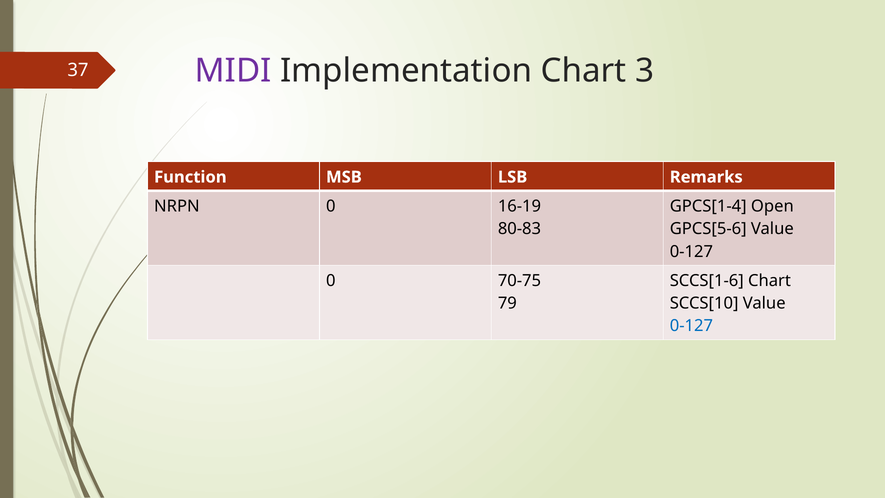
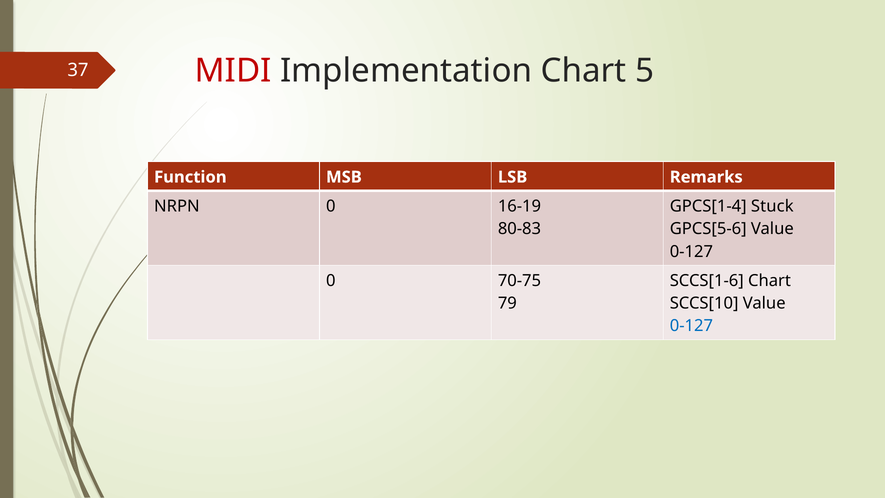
MIDI colour: purple -> red (233, 71)
3: 3 -> 5 (645, 71)
Open: Open -> Stuck (772, 206)
